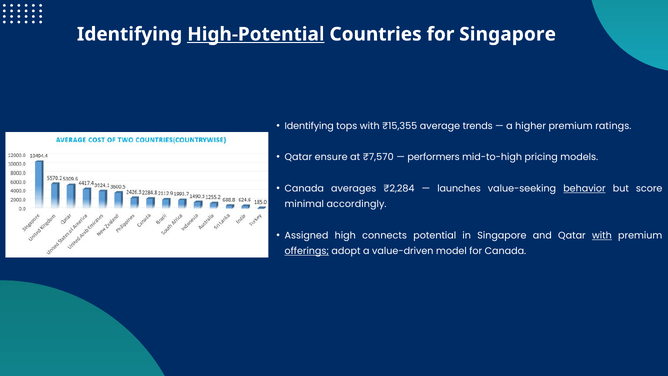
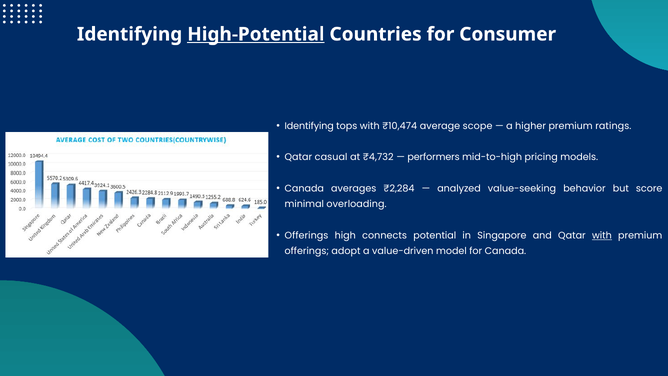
for Singapore: Singapore -> Consumer (508, 34)
₹15,355: ₹15,355 -> ₹10,474 (400, 126)
trends: trends -> scope (478, 126)
ensure: ensure -> casual (331, 157)
₹7,570: ₹7,570 -> ₹4,732 (378, 157)
launches: launches -> analyzed (459, 189)
behavior underline: present -> none (584, 189)
accordingly: accordingly -> overloading (357, 204)
Assigned: Assigned -> Offerings (306, 235)
offerings underline: present -> none (307, 251)
